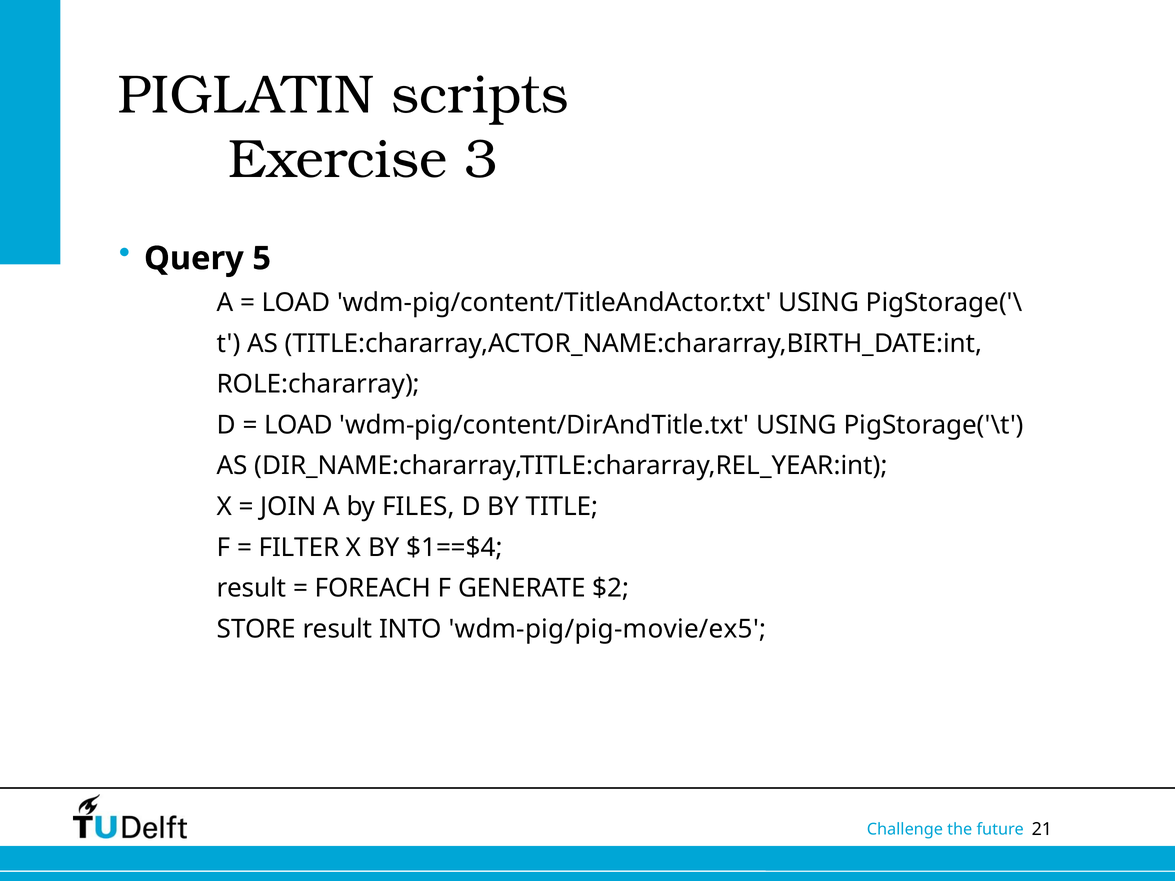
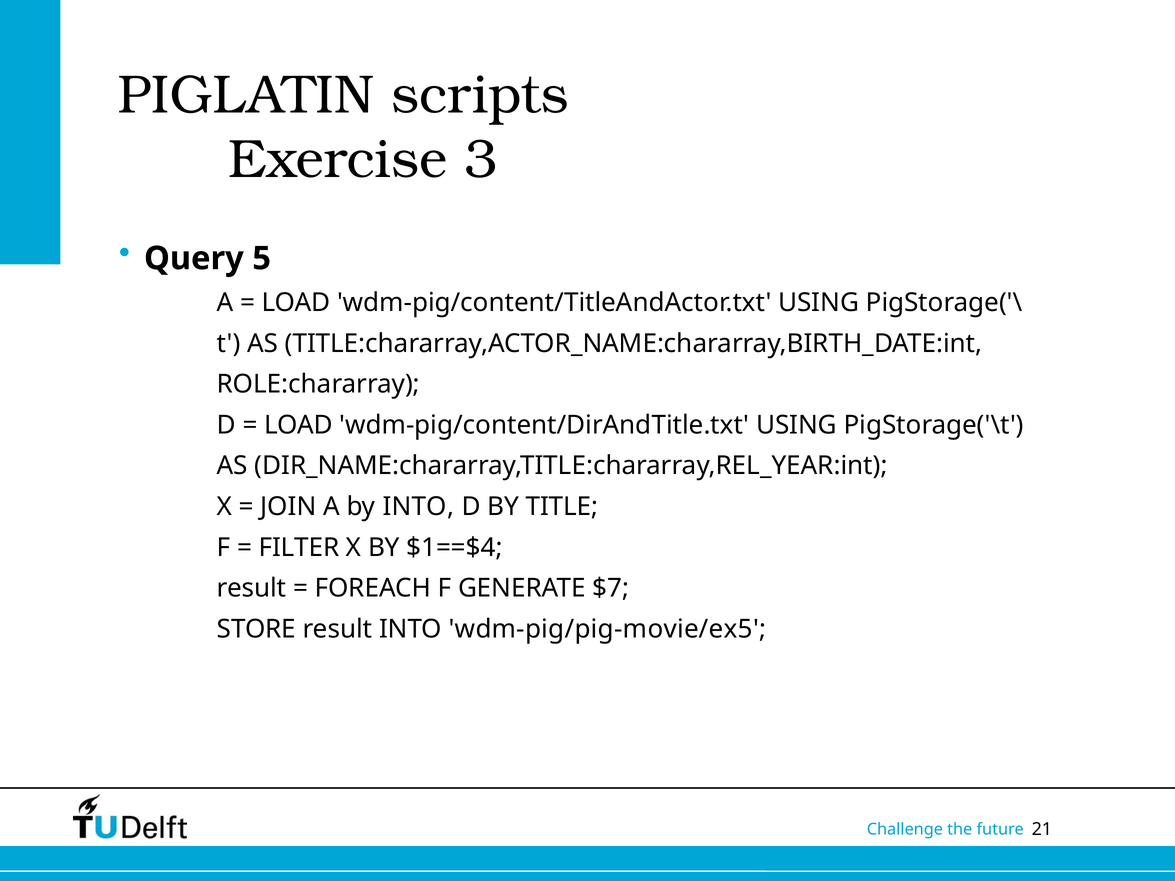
by FILES: FILES -> INTO (418, 507)
$2: $2 -> $7 (611, 588)
